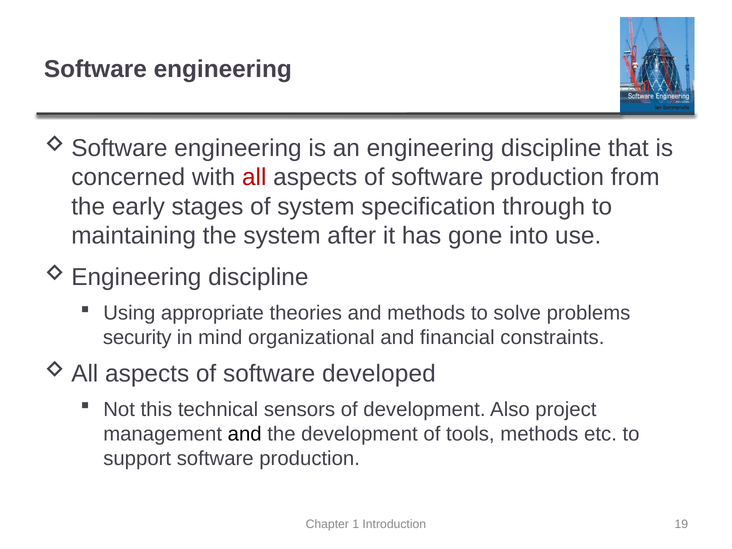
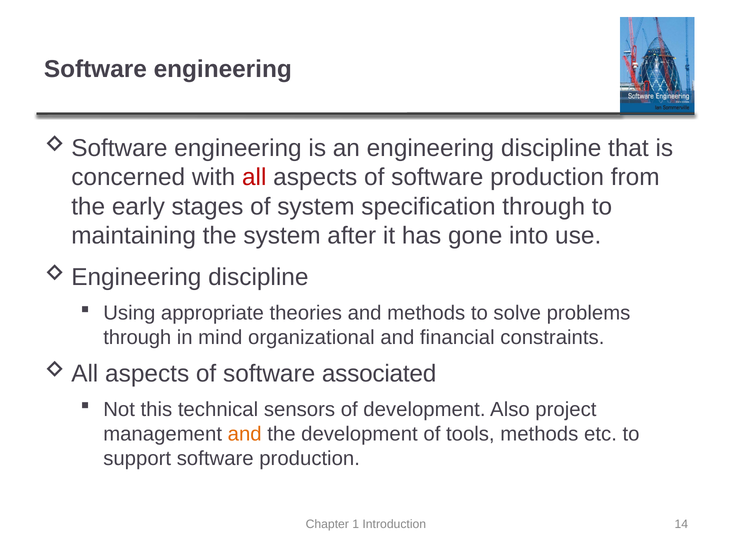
security: security -> through (137, 338)
developed: developed -> associated (379, 374)
and colour: black -> orange (245, 434)
19: 19 -> 14 (681, 524)
